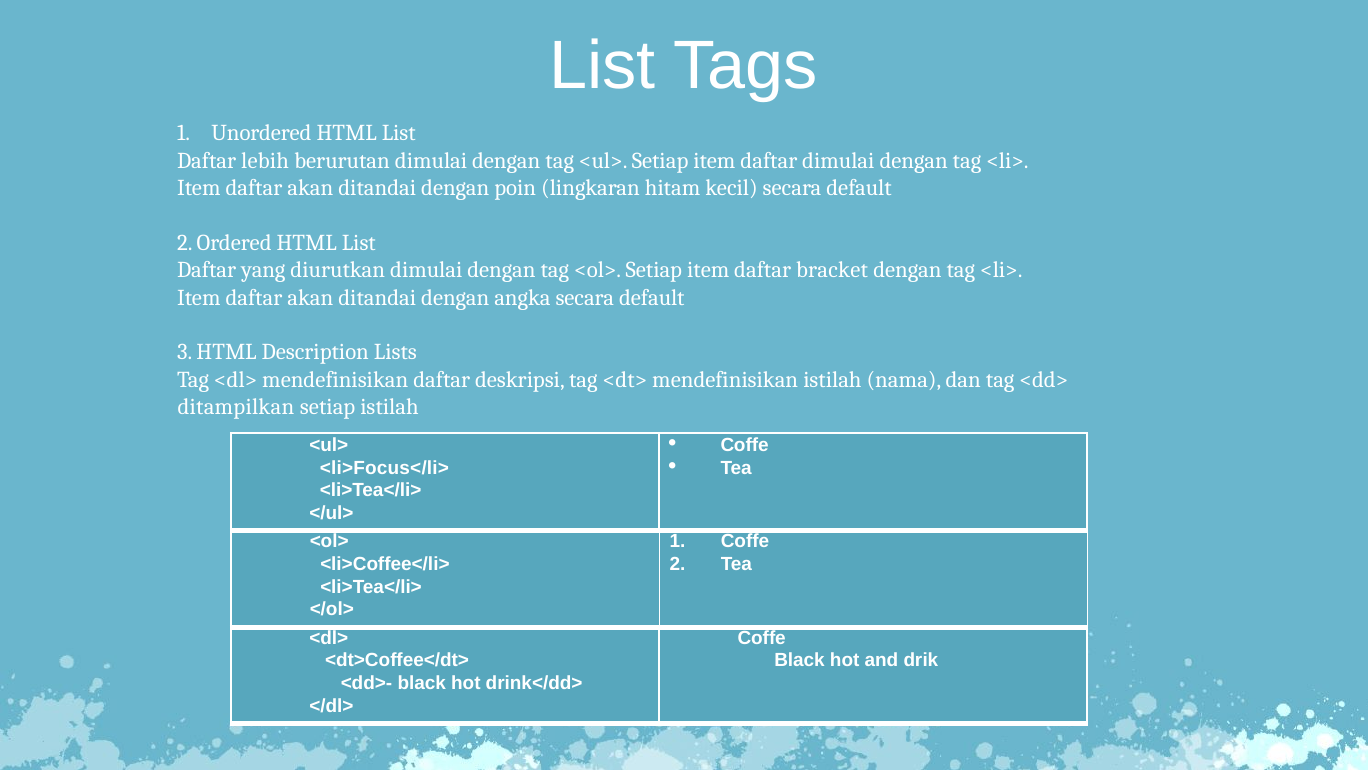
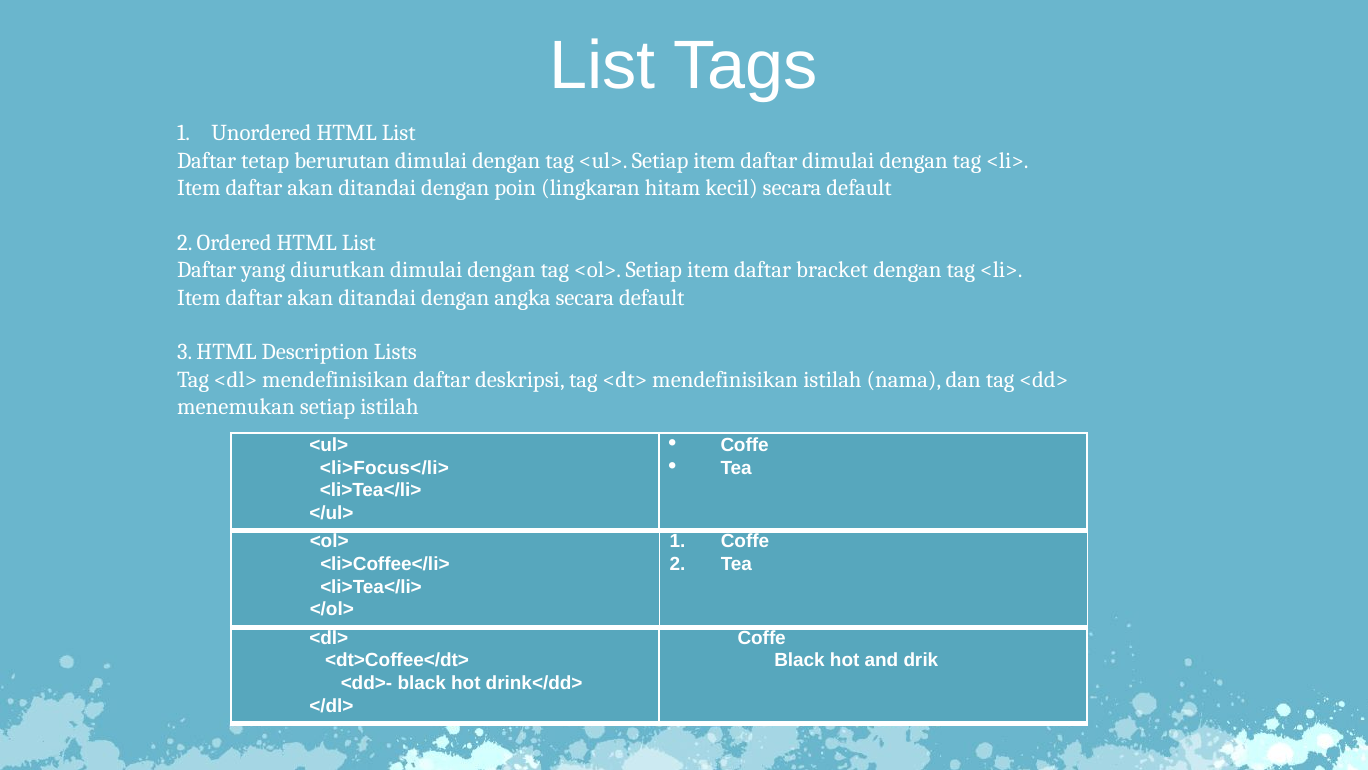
lebih: lebih -> tetap (265, 161)
ditampilkan: ditampilkan -> menemukan (236, 407)
